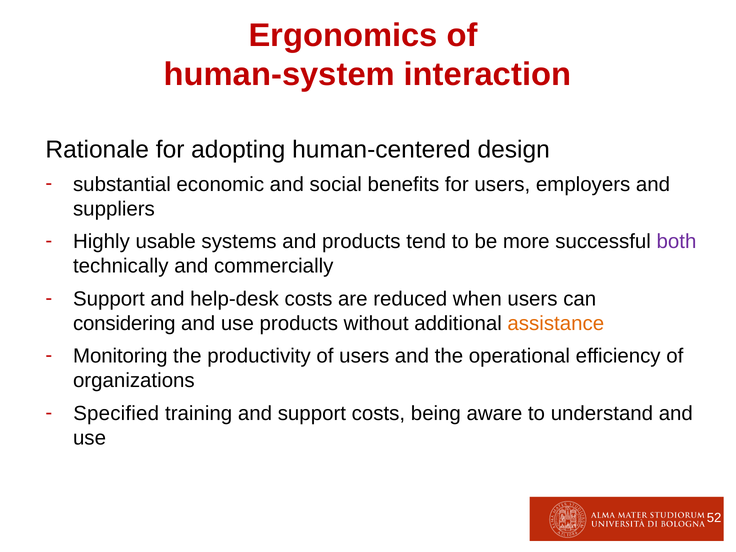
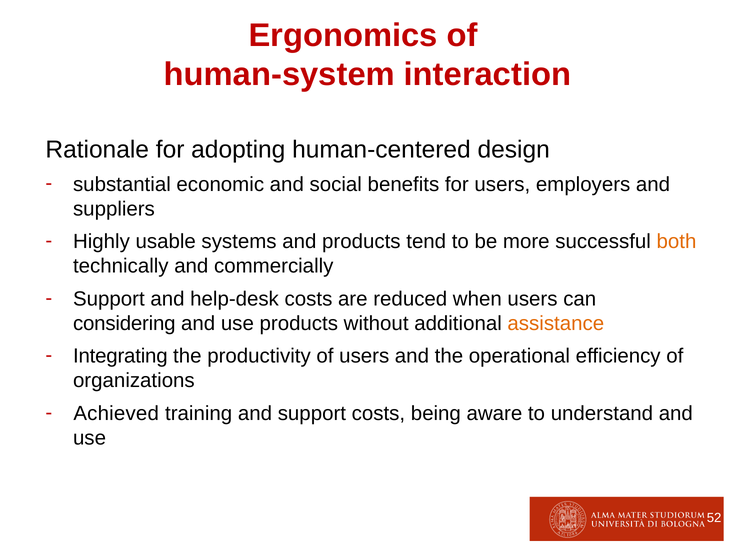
both colour: purple -> orange (676, 242)
Monitoring: Monitoring -> Integrating (120, 356)
Specified: Specified -> Achieved (116, 413)
